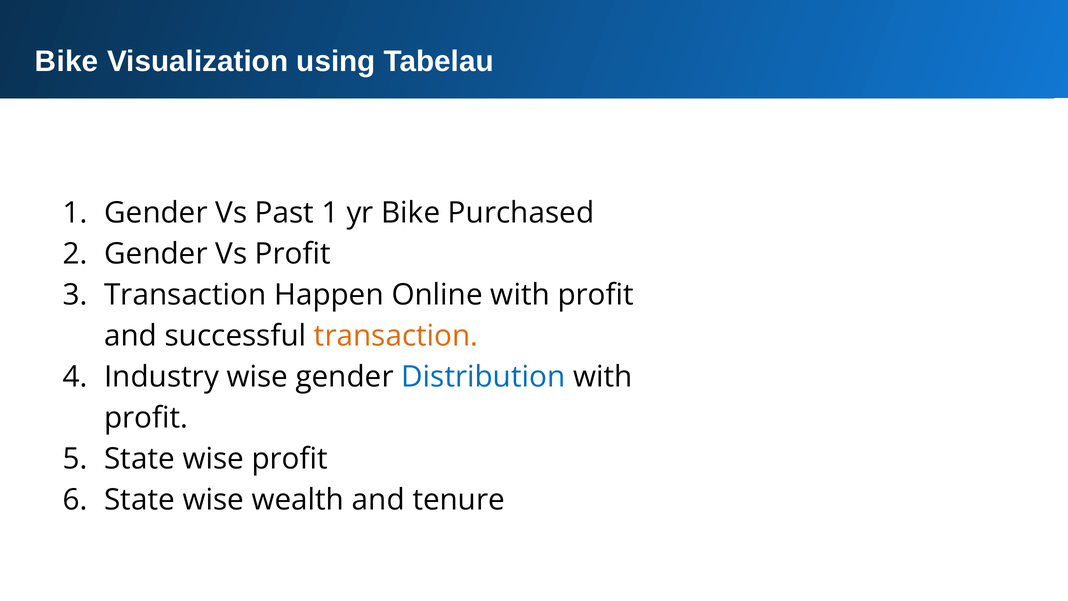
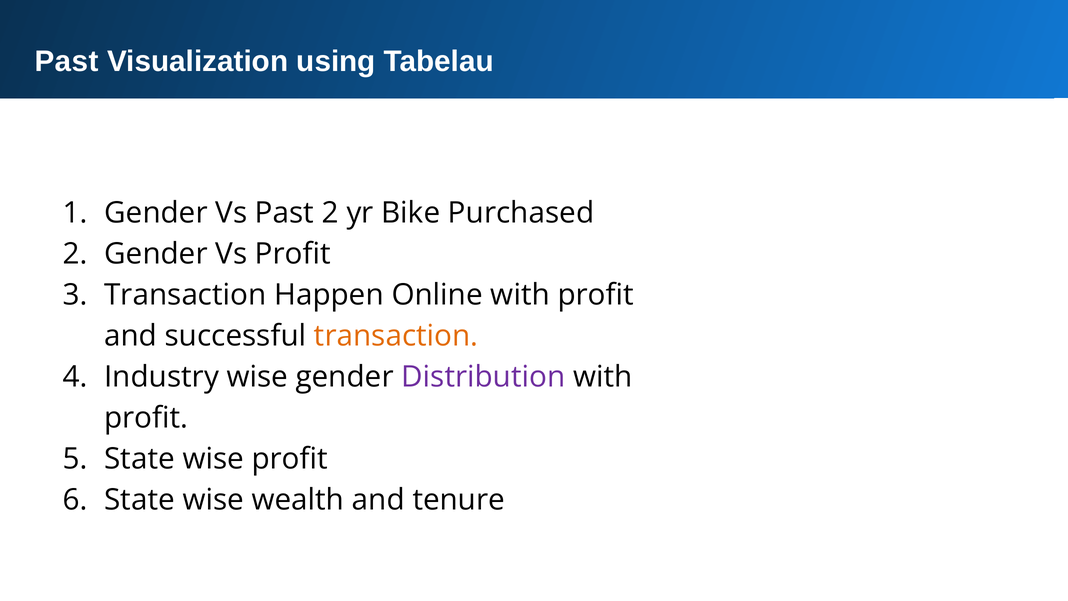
Bike: Bike -> Past (67, 61)
Past 1: 1 -> 2 (330, 213)
Distribution colour: blue -> purple (483, 377)
